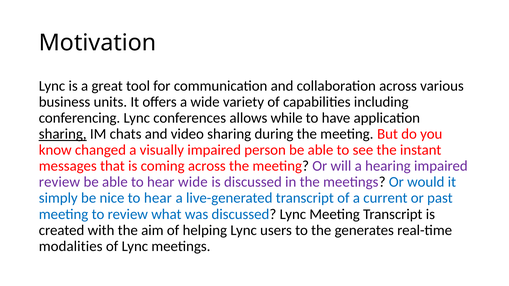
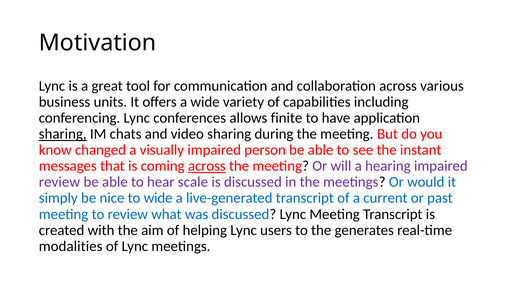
while: while -> finite (287, 118)
across underline: none -> present (207, 166)
hear wide: wide -> scale (193, 182)
nice to hear: hear -> wide (158, 198)
